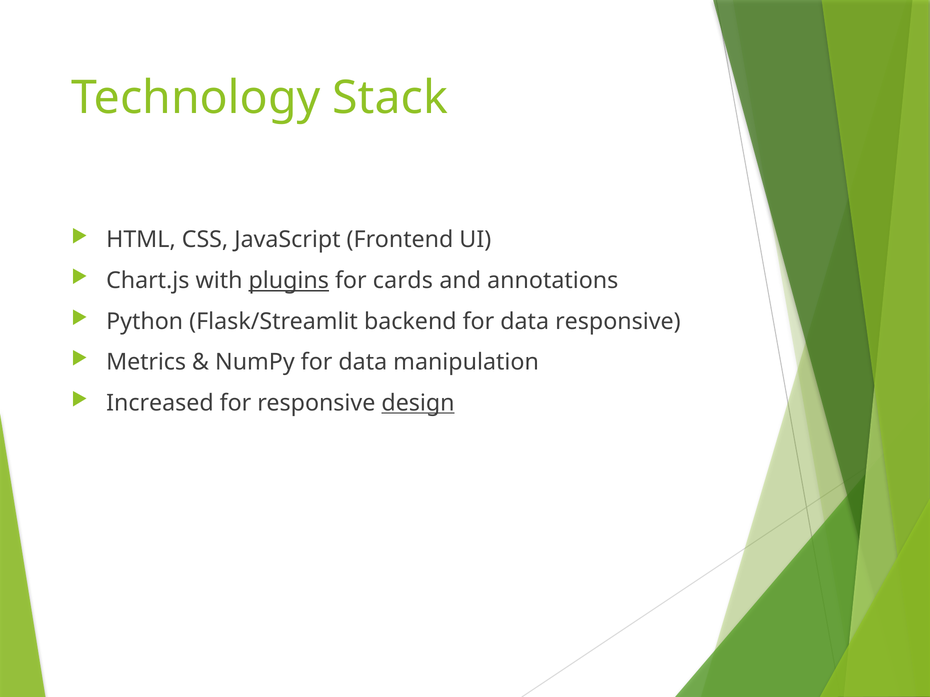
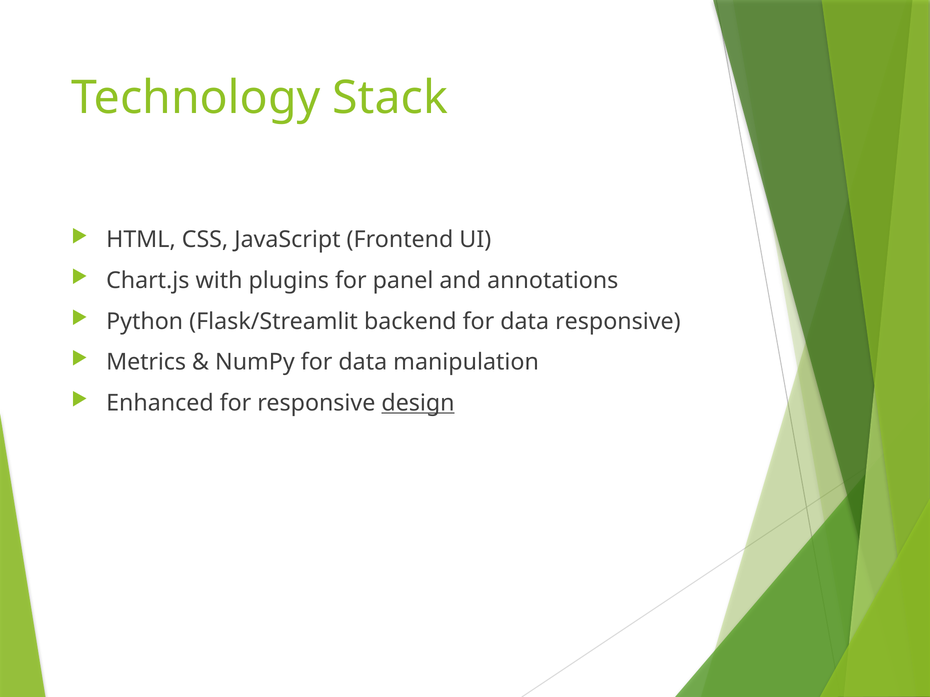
plugins underline: present -> none (289, 281)
cards: cards -> panel (403, 281)
Increased: Increased -> Enhanced (160, 403)
